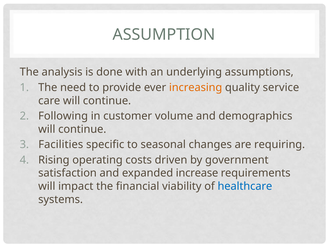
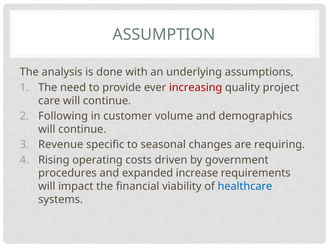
increasing colour: orange -> red (196, 87)
service: service -> project (281, 87)
Facilities: Facilities -> Revenue (61, 144)
satisfaction: satisfaction -> procedures (67, 173)
